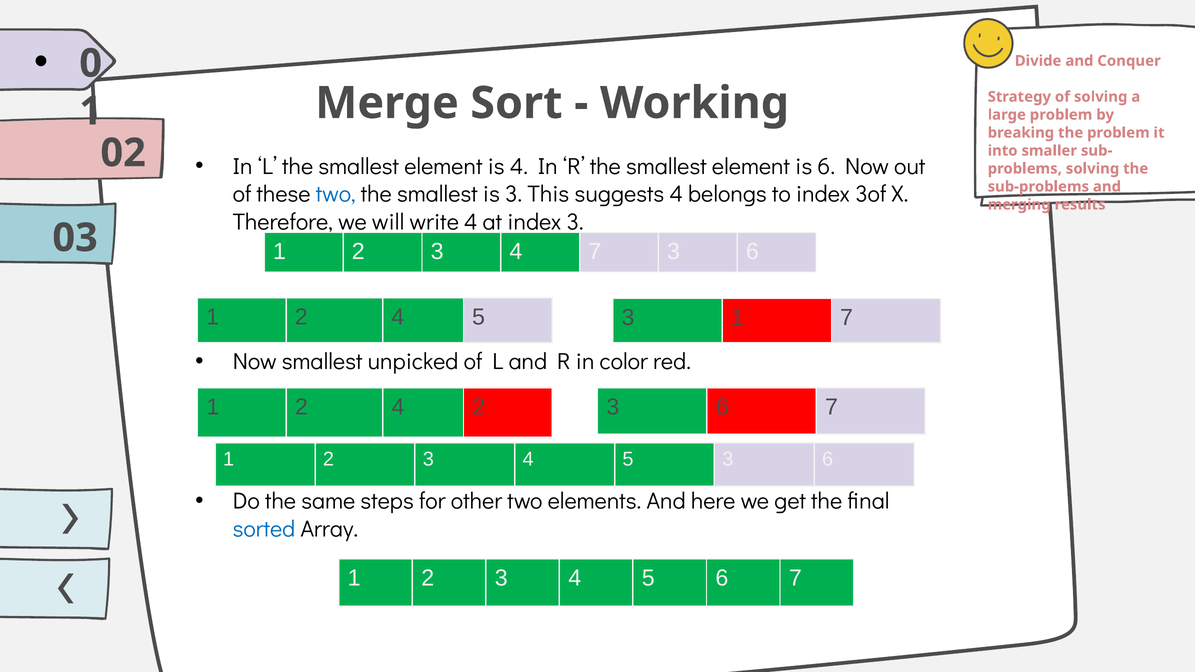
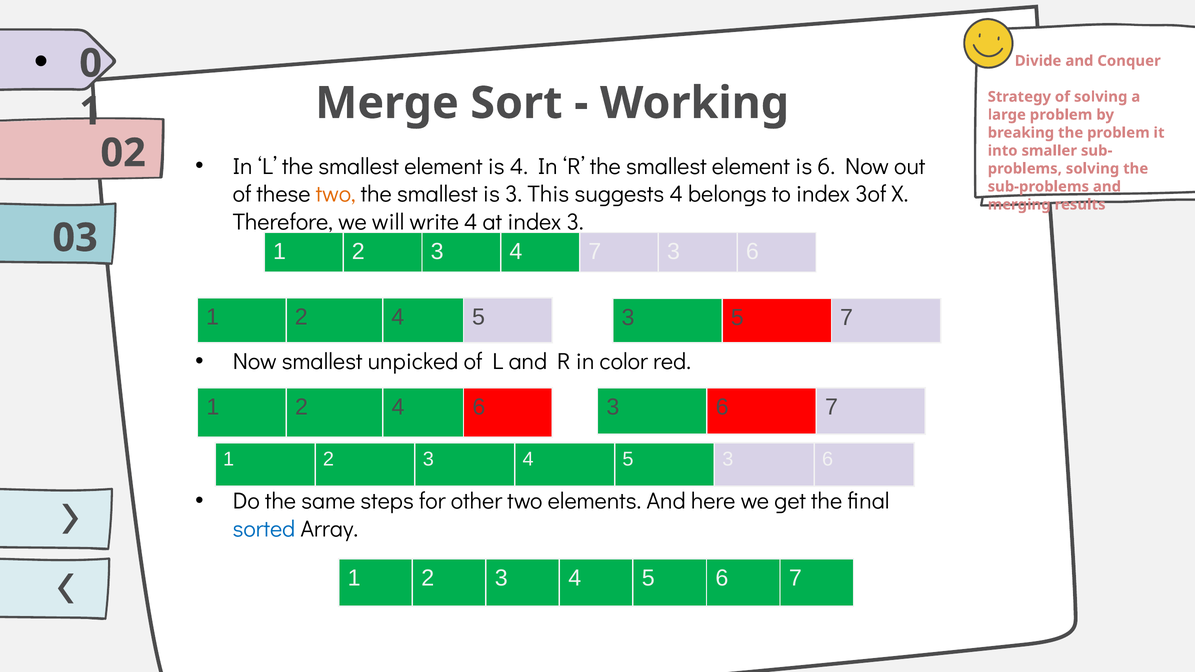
two colour: blue -> orange (336, 194)
3 1: 1 -> 5 (737, 318)
4 2: 2 -> 6 (479, 407)
